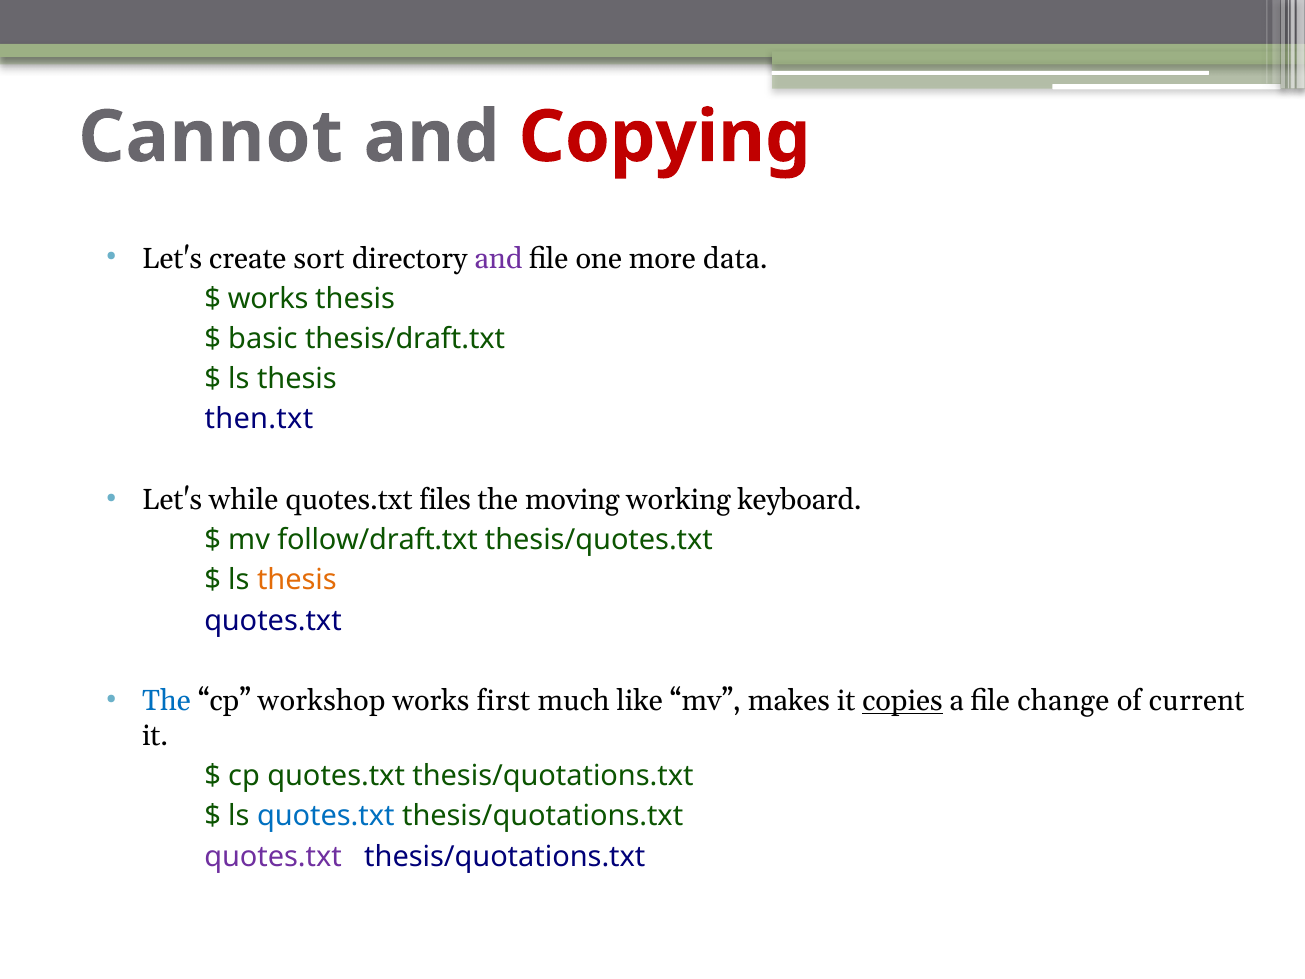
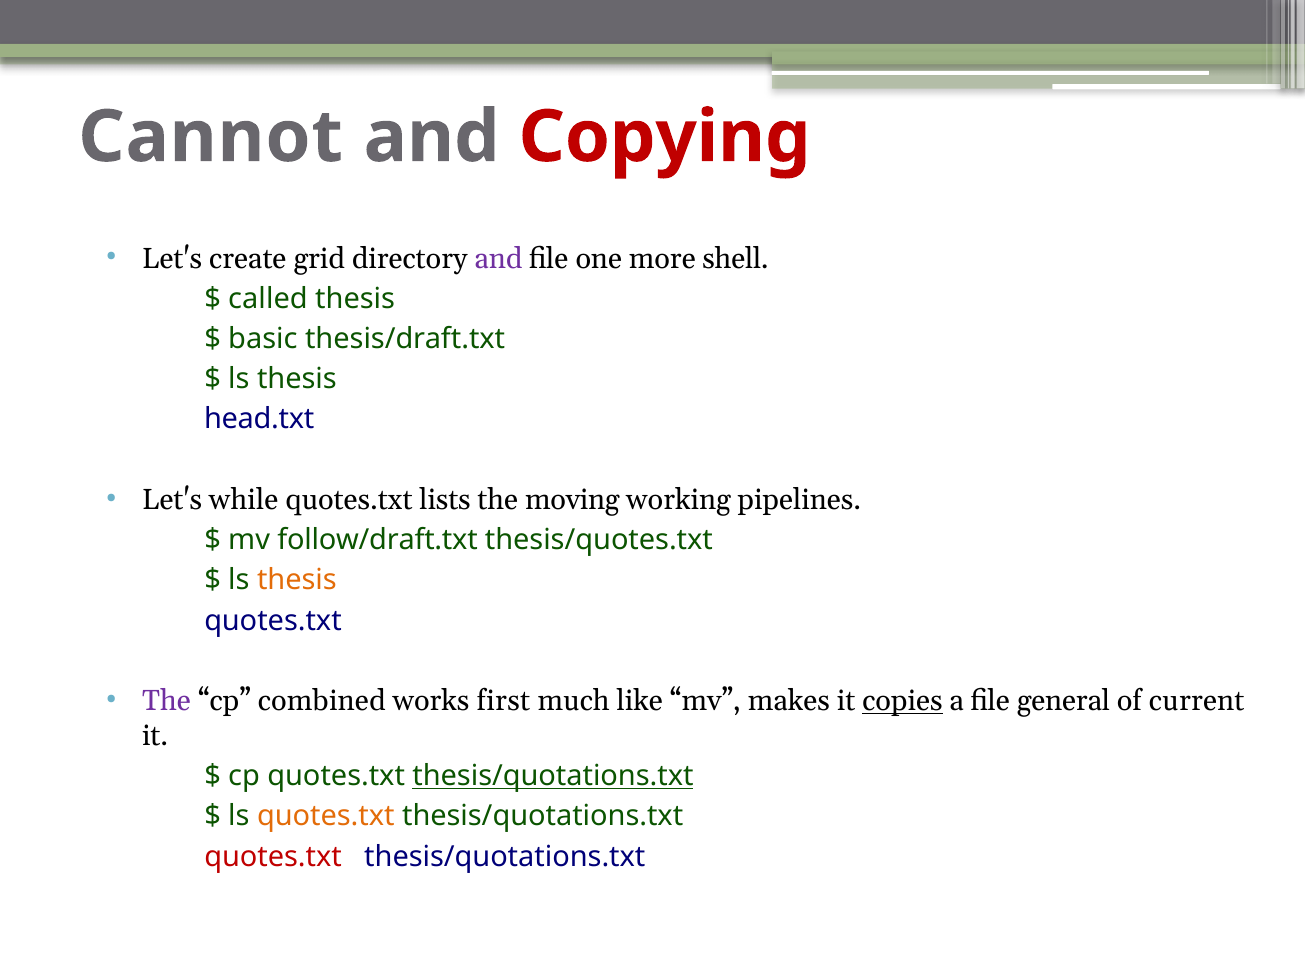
sort: sort -> grid (319, 258)
data: data -> shell (736, 258)
works: works -> called (268, 299)
then.txt: then.txt -> head.txt (259, 419)
files: files -> lists (445, 500)
keyboard: keyboard -> pipelines (799, 500)
The colour: blue -> purple (166, 701)
workshop: workshop -> combined (322, 701)
change: change -> general (1064, 701)
thesis/quotations.txt underline: none -> present (553, 776)
quotes.txt colour: blue -> orange (326, 816)
quotes.txt colour: purple -> red (273, 856)
